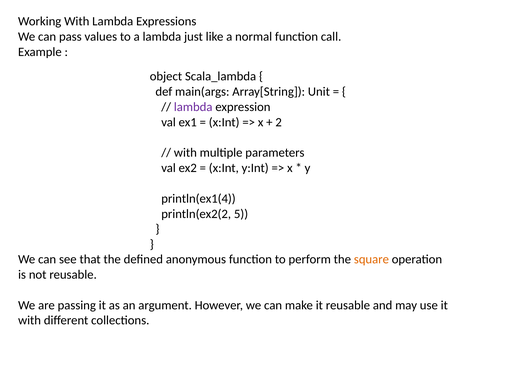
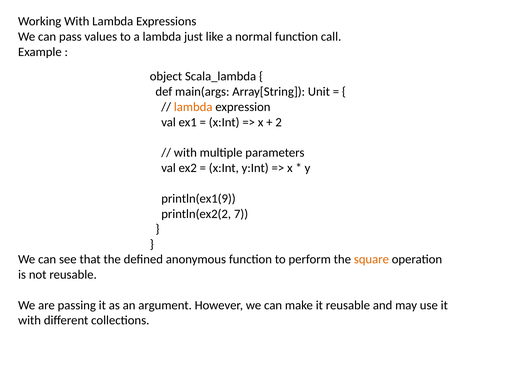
lambda colour: purple -> orange (193, 107)
println(ex1(4: println(ex1(4 -> println(ex1(9 (198, 198)
5: 5 -> 7 (241, 214)
